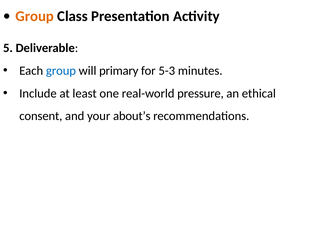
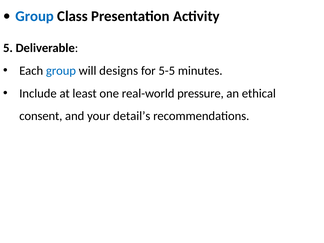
Group colour: orange -> blue (35, 16)
primary: primary -> designs (119, 71)
5-3: 5-3 -> 5-5 (167, 71)
about’s: about’s -> detail’s (132, 116)
